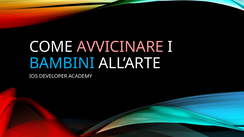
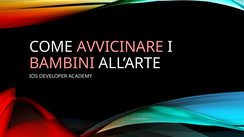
BAMBINI colour: light blue -> pink (62, 63)
